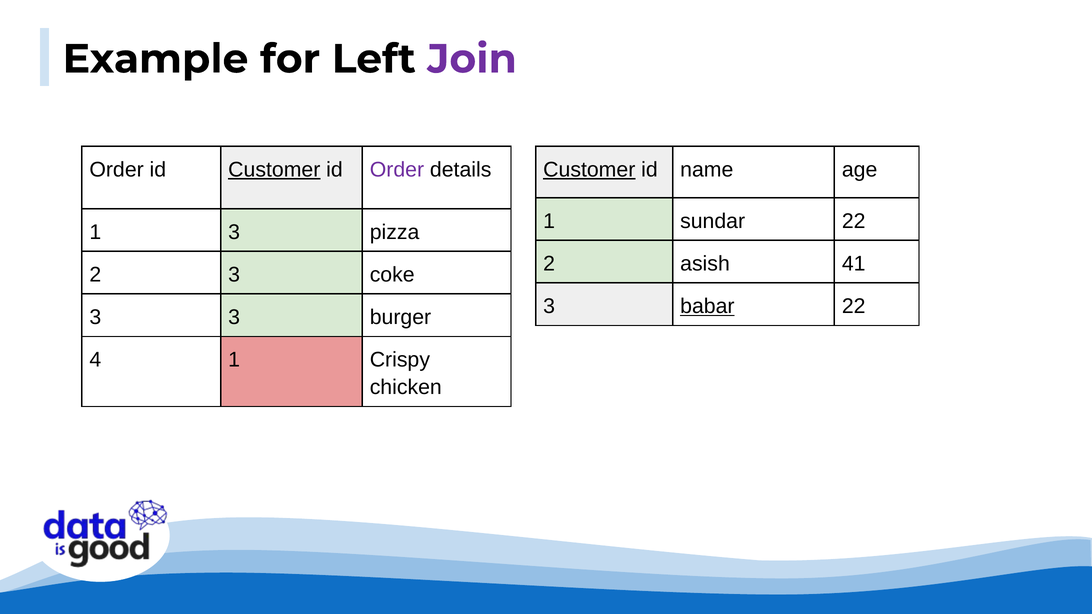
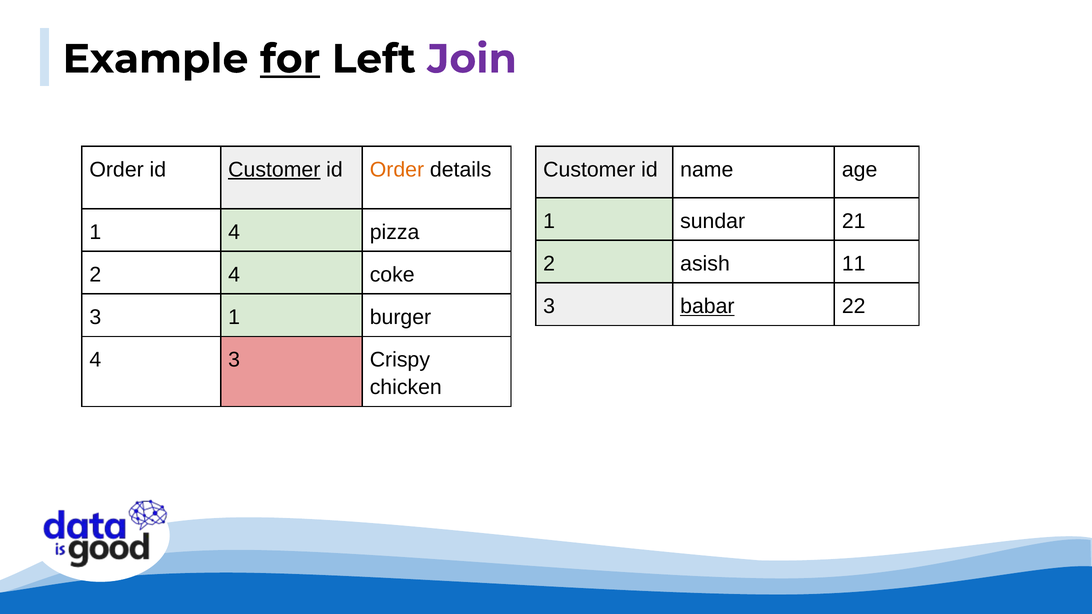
for underline: none -> present (290, 59)
Order colour: purple -> orange (397, 170)
Customer underline: present -> none (589, 170)
sundar 22: 22 -> 21 (854, 221)
1 3: 3 -> 4 (234, 232)
41: 41 -> 11 (854, 264)
2 3: 3 -> 4 (234, 275)
3 3: 3 -> 1 (234, 317)
4 1: 1 -> 3 (234, 360)
